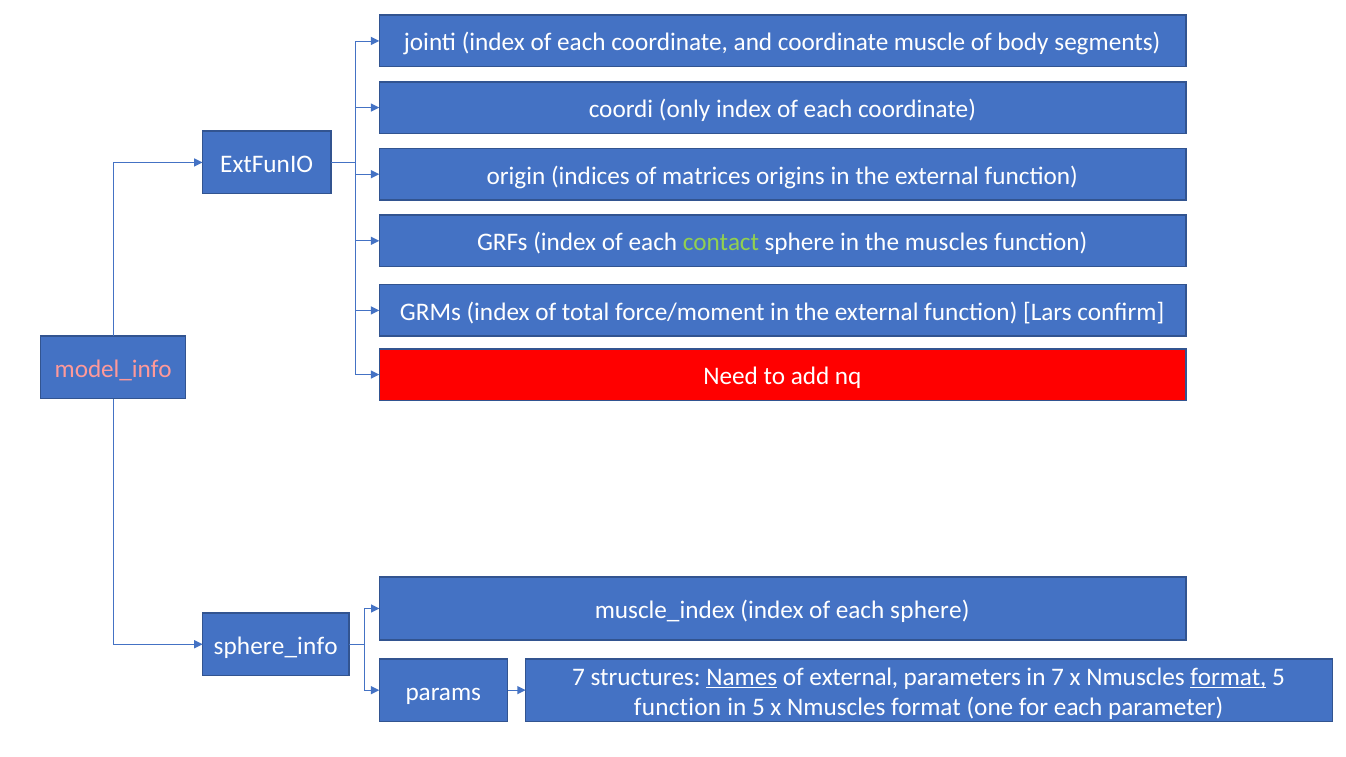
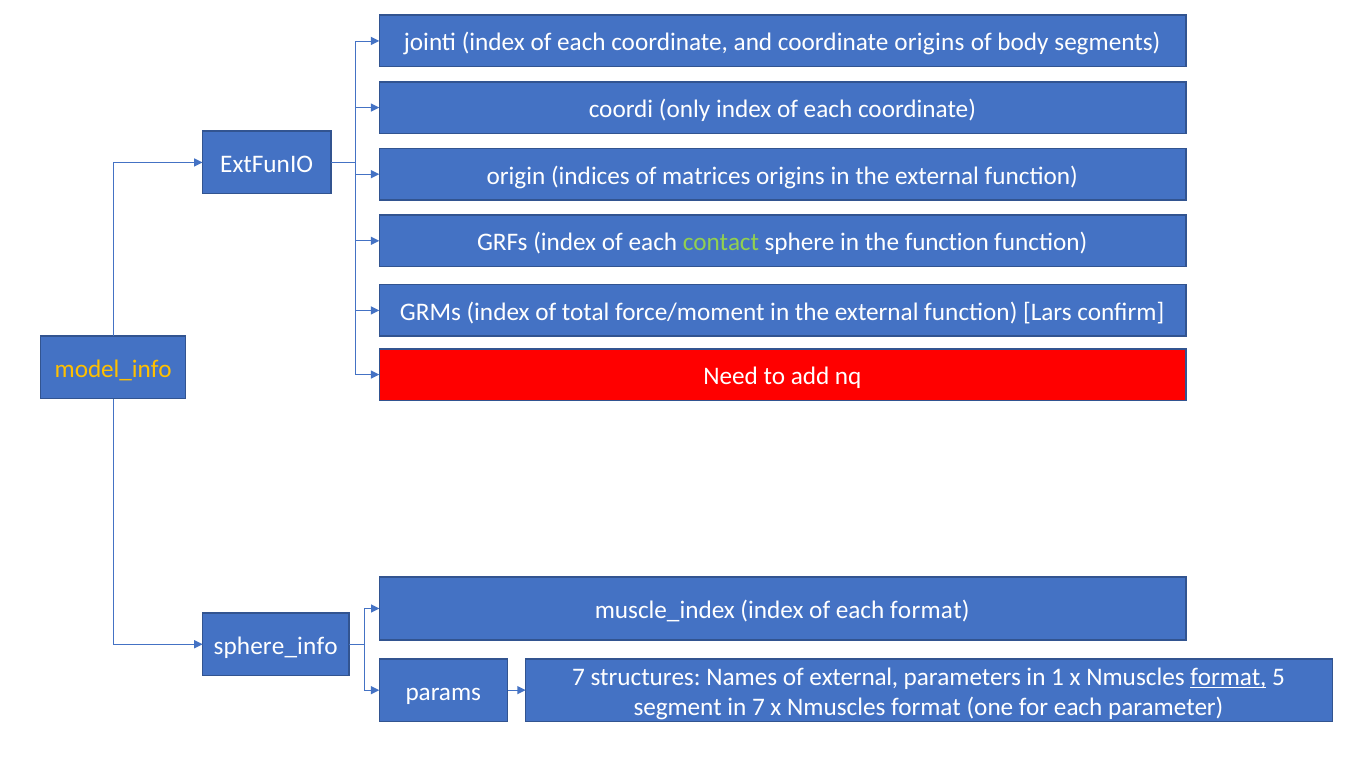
coordinate muscle: muscle -> origins (929, 43)
the muscles: muscles -> function (947, 243)
model_info colour: pink -> yellow (113, 369)
each sphere: sphere -> format (930, 610)
Names underline: present -> none (742, 677)
in 7: 7 -> 1 (1058, 677)
function: function -> segment (678, 707)
in 5: 5 -> 7 (759, 707)
